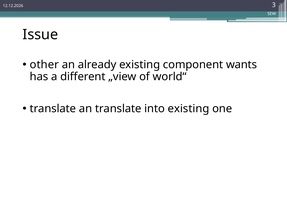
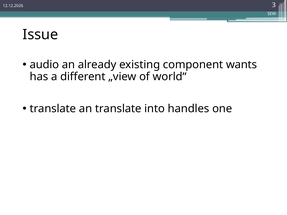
other: other -> audio (44, 65)
into existing: existing -> handles (189, 109)
